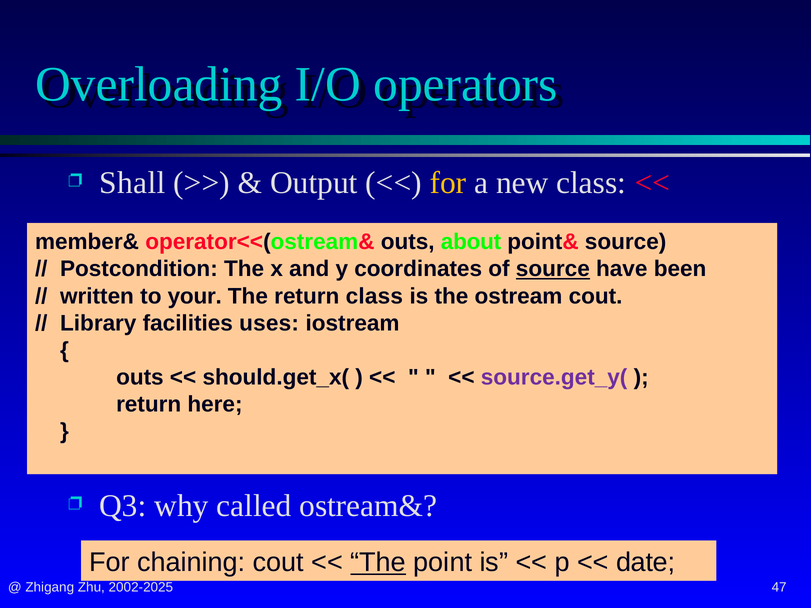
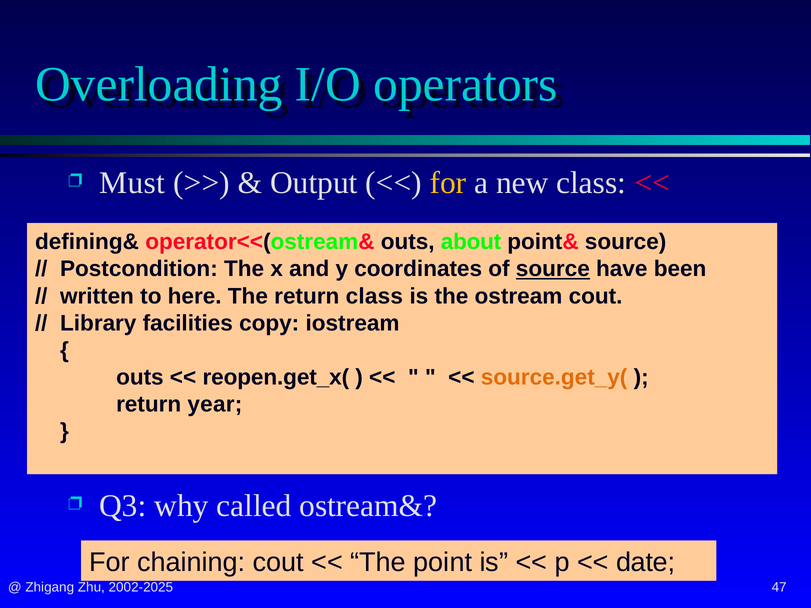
Shall: Shall -> Must (132, 183)
member&: member& -> defining& (87, 242)
your: your -> here (195, 296)
uses: uses -> copy (269, 323)
should.get_x(: should.get_x( -> reopen.get_x( (276, 377)
source.get_y( colour: purple -> orange (554, 377)
here: here -> year (215, 404)
The underline: present -> none (378, 563)
